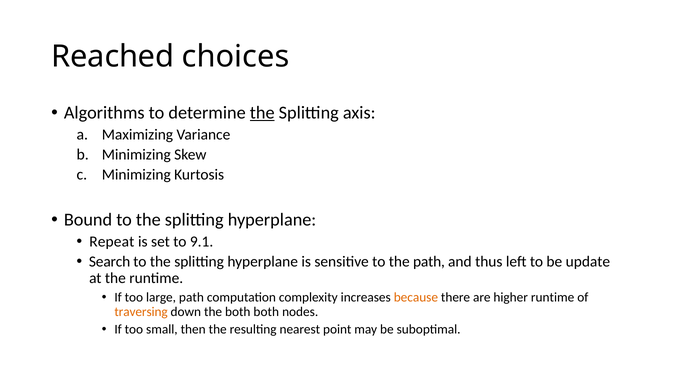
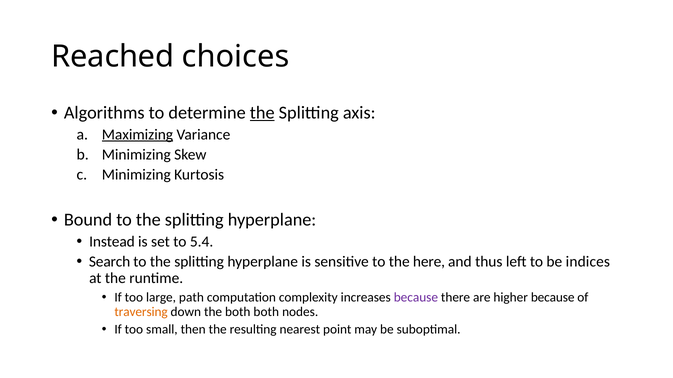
Maximizing underline: none -> present (137, 135)
Repeat: Repeat -> Instead (112, 242)
9.1: 9.1 -> 5.4 (202, 242)
the path: path -> here (429, 262)
update: update -> indices (588, 262)
because colour: orange -> purple (416, 298)
higher runtime: runtime -> because (553, 298)
